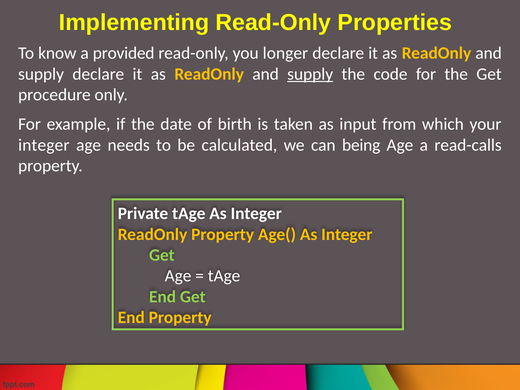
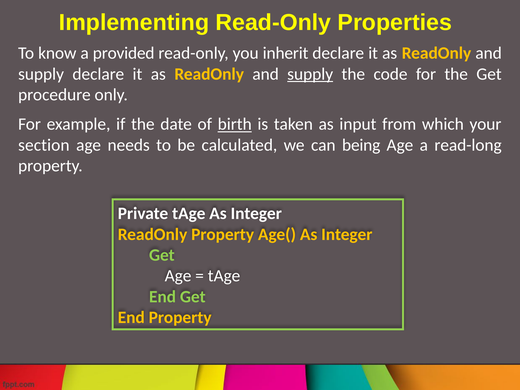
longer: longer -> inherit (286, 53)
birth underline: none -> present (235, 124)
integer: integer -> section (44, 145)
read-calls: read-calls -> read-long (468, 145)
